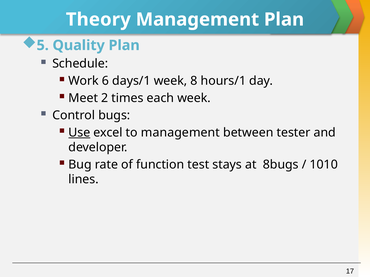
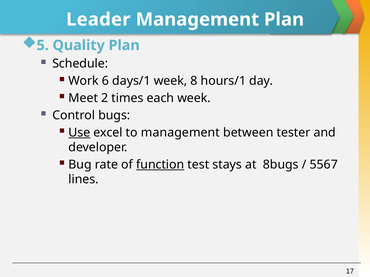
Theory: Theory -> Leader (98, 20)
function underline: none -> present (160, 165)
1010: 1010 -> 5567 (324, 165)
